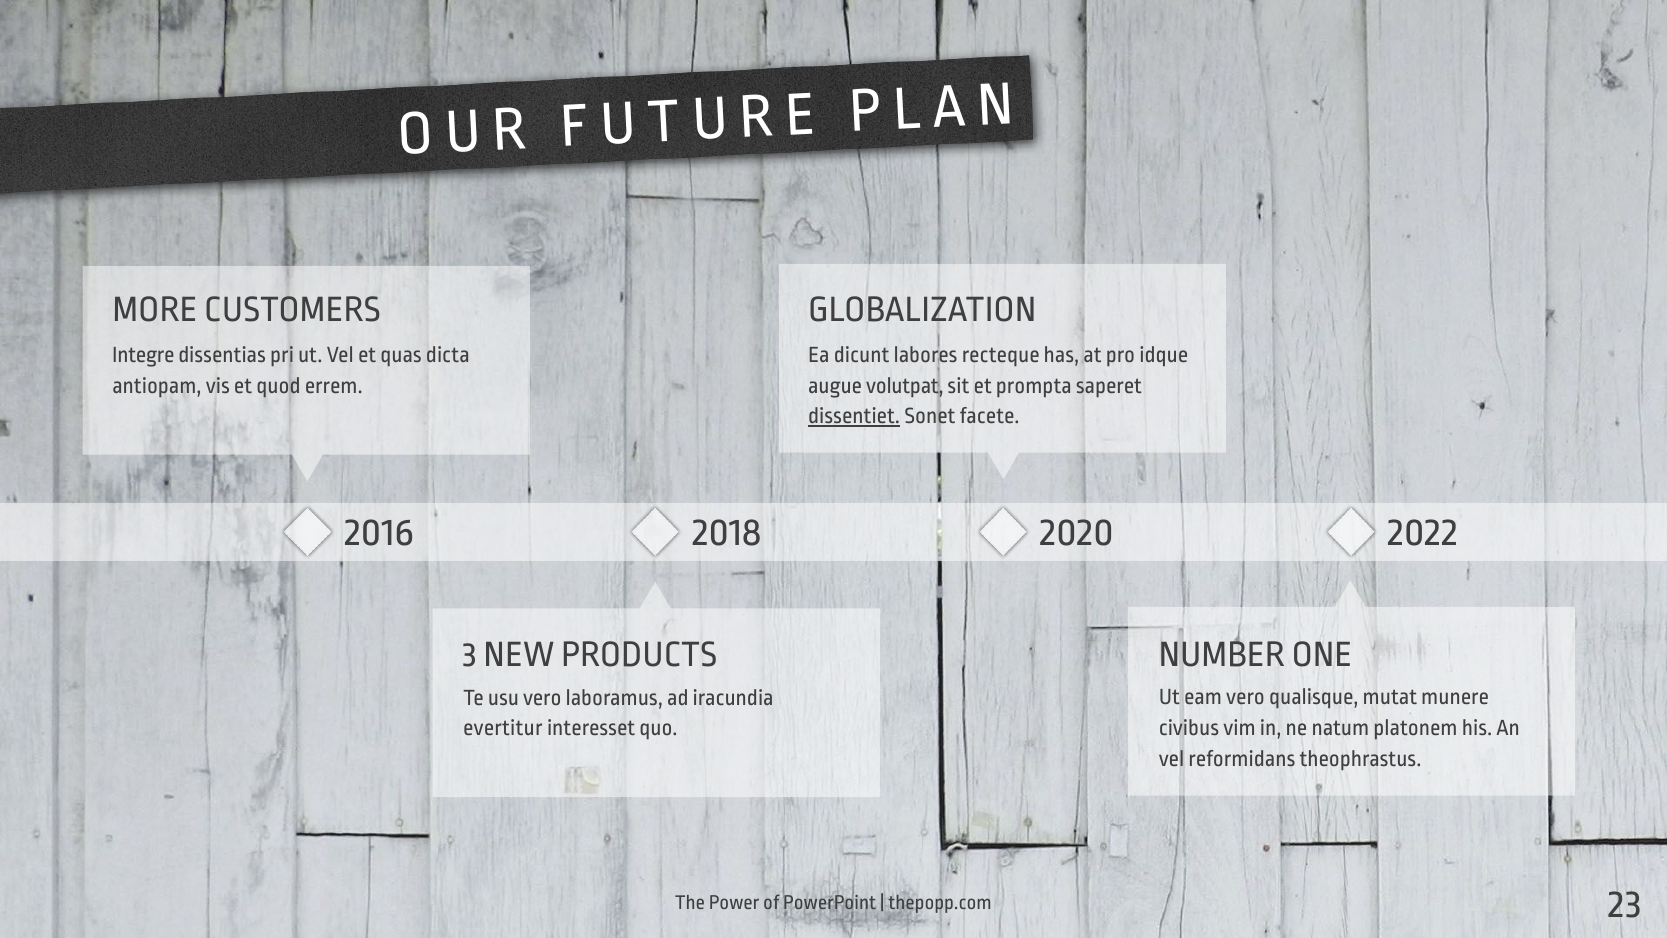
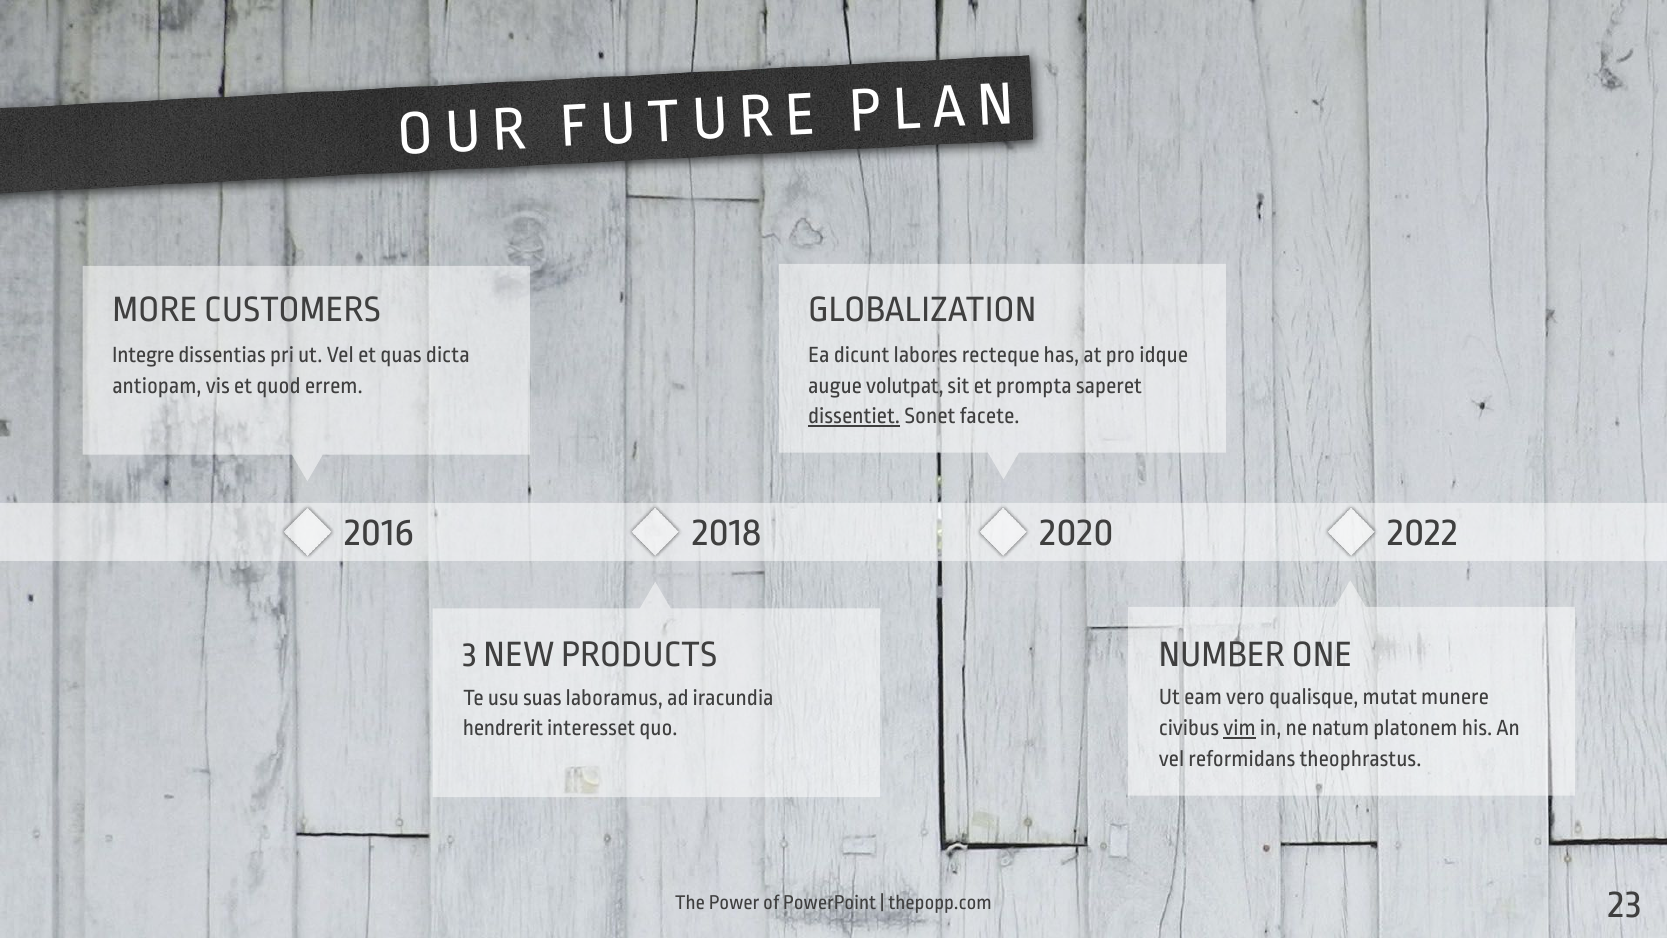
usu vero: vero -> suas (542, 697)
vim underline: none -> present (1240, 728)
evertitur: evertitur -> hendrerit (503, 728)
